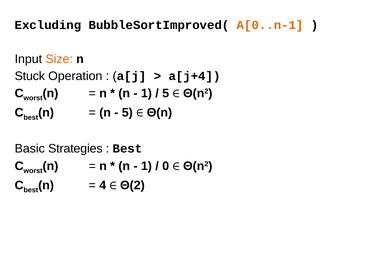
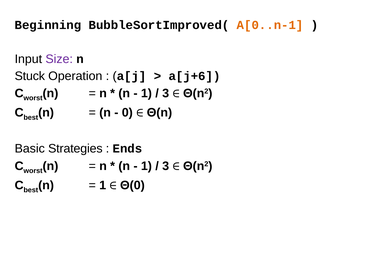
Excluding: Excluding -> Beginning (48, 25)
Size colour: orange -> purple (59, 59)
a[j+4: a[j+4 -> a[j+6 (194, 76)
5: 5 -> 3 (166, 94)
5: 5 -> 0 (127, 113)
Best: Best -> Ends (127, 149)
0: 0 -> 3 (166, 166)
4: 4 -> 1 (103, 186)
Θ(2: Θ(2 -> Θ(0 (132, 186)
